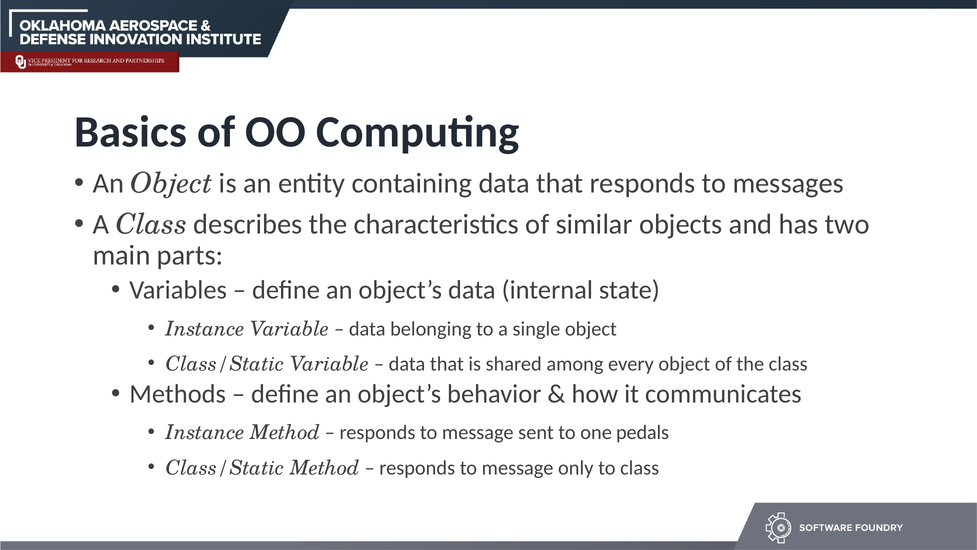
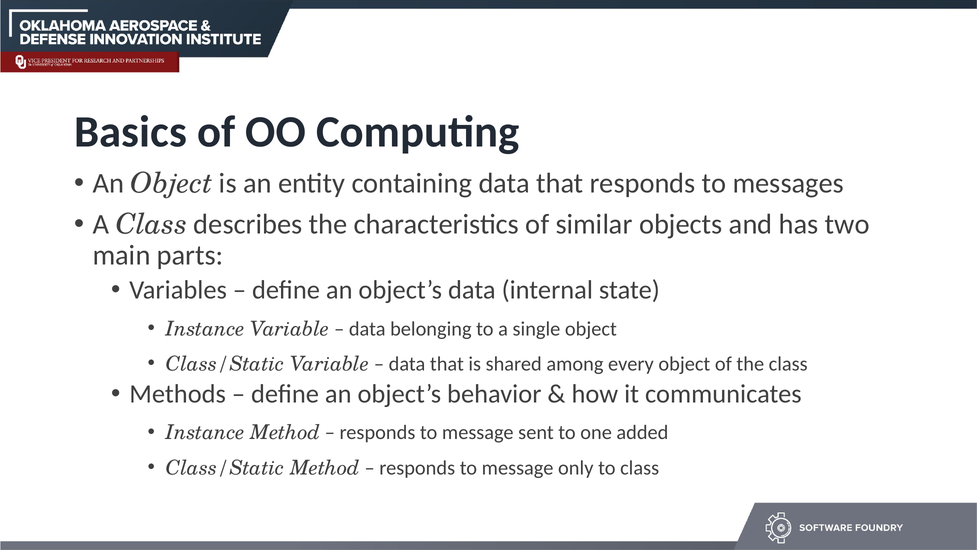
pedals: pedals -> added (642, 432)
